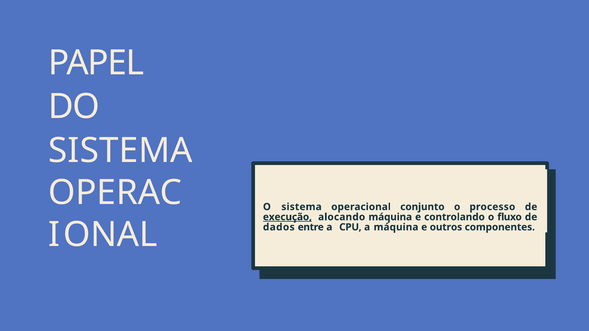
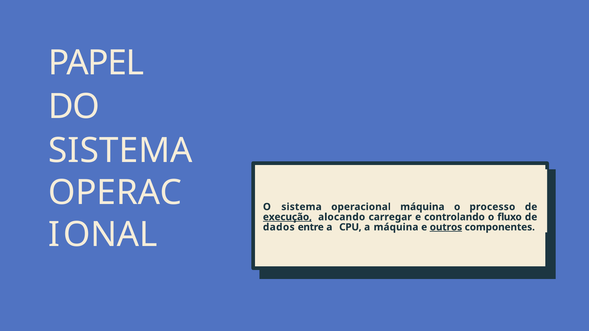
operacional conjunto: conjunto -> máquina (422, 207)
alocando máquina: máquina -> carregar (390, 217)
outros underline: none -> present (446, 227)
